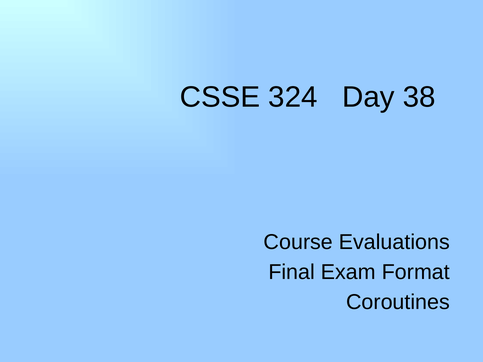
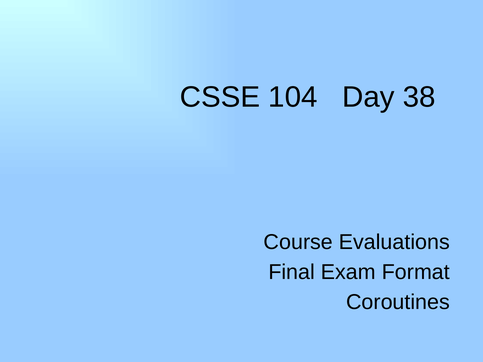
324: 324 -> 104 (293, 97)
